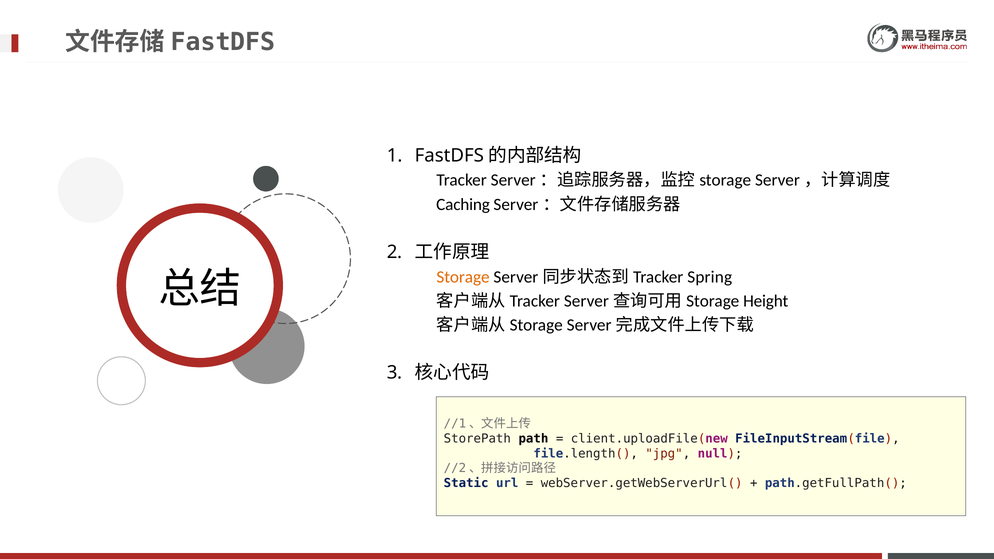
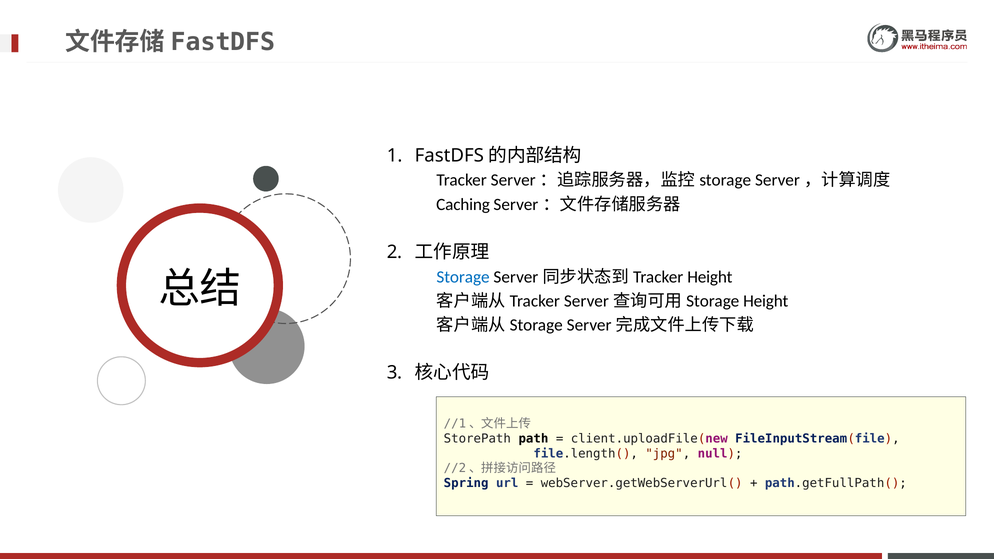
Storage colour: orange -> blue (463, 277)
Spring: Spring -> Height (710, 277)
Static: Static -> Spring (466, 483)
